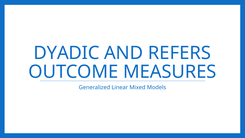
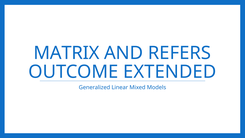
DYADIC: DYADIC -> MATRIX (67, 53)
MEASURES: MEASURES -> EXTENDED (170, 72)
